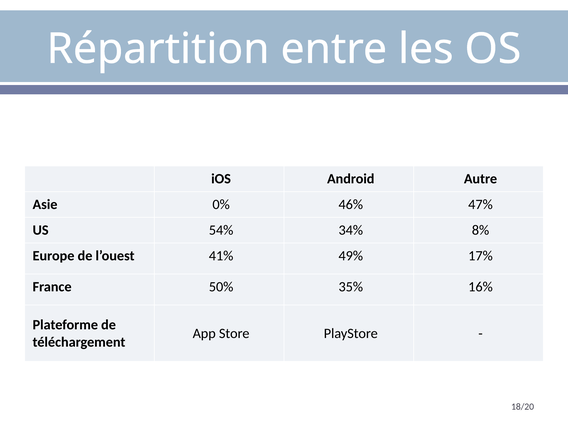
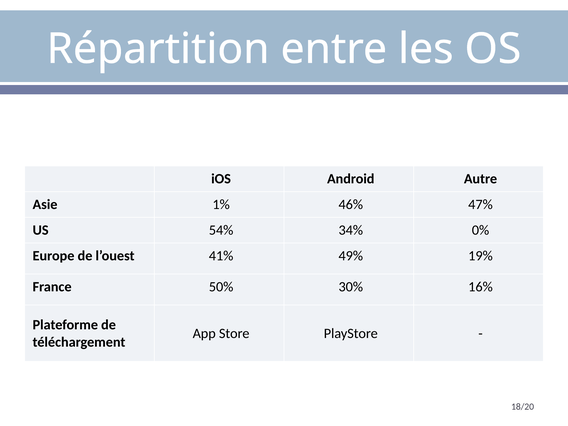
0%: 0% -> 1% (221, 205)
8%: 8% -> 0% (481, 230)
17%: 17% -> 19% (480, 256)
35%: 35% -> 30% (351, 287)
